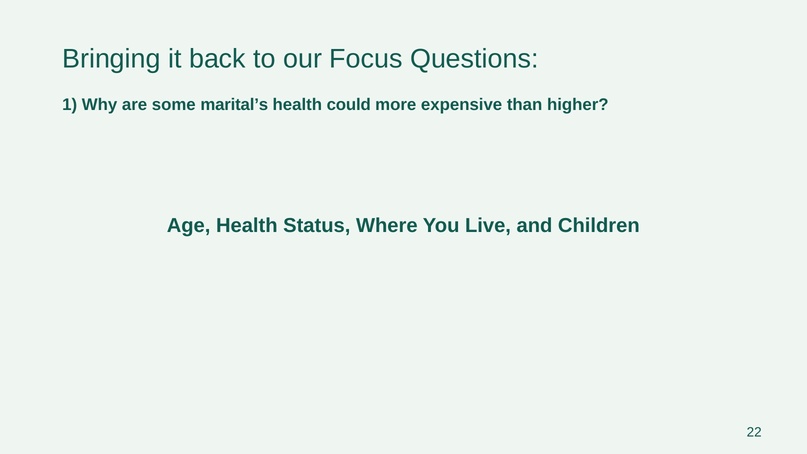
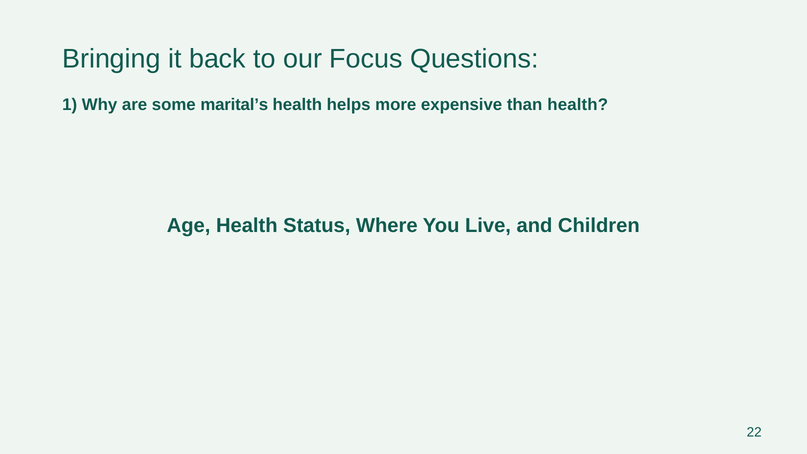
could: could -> helps (349, 105)
than higher: higher -> health (578, 105)
